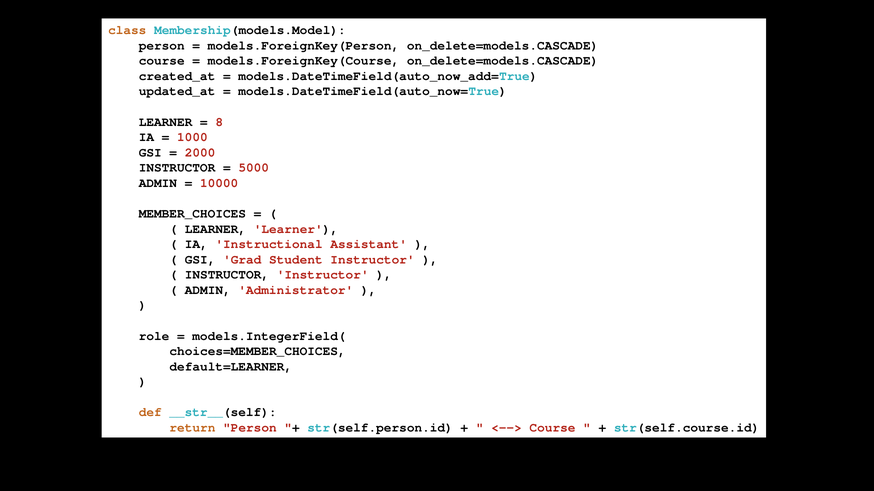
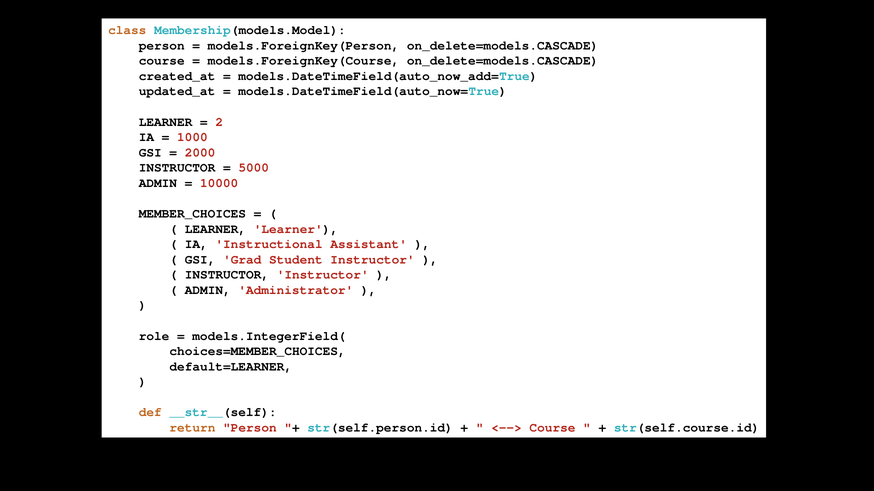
8: 8 -> 2 (219, 122)
